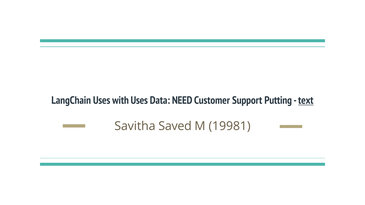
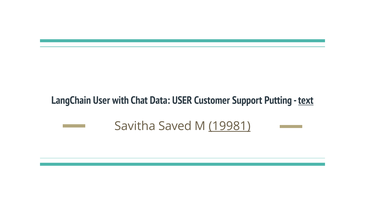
LangChain Uses: Uses -> User (102, 101)
with Uses: Uses -> Chat (139, 101)
Data NEED: NEED -> USER (182, 101)
19981 underline: none -> present (230, 126)
